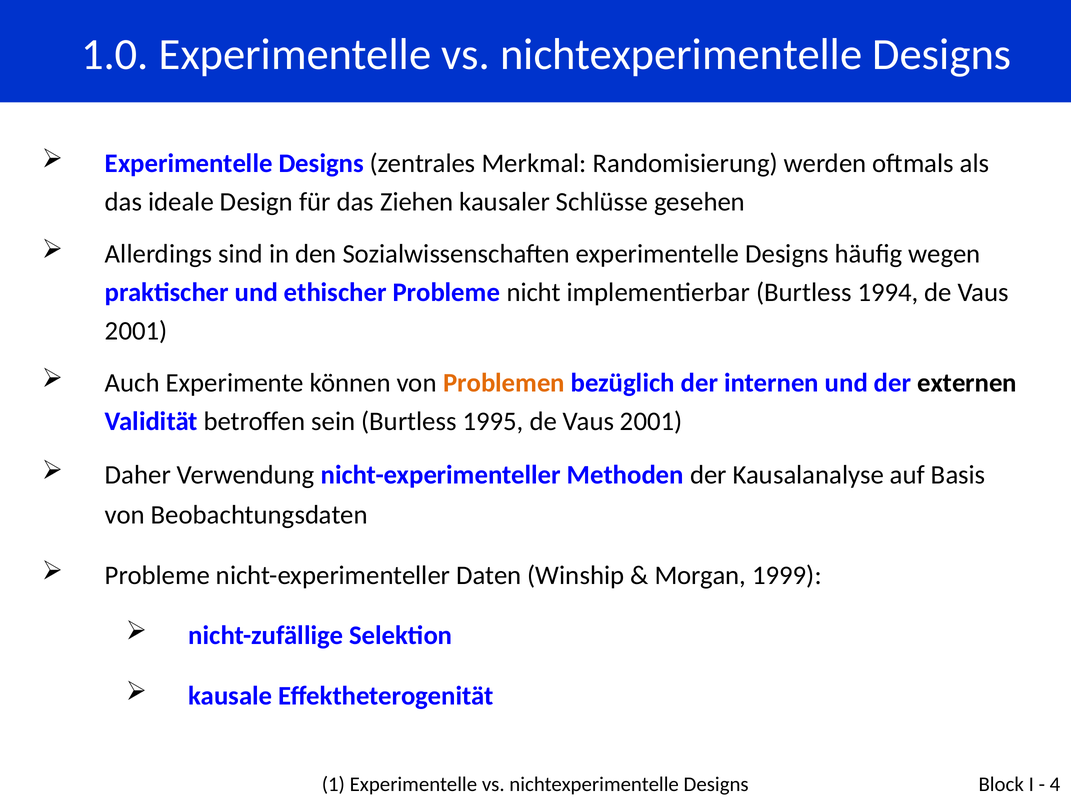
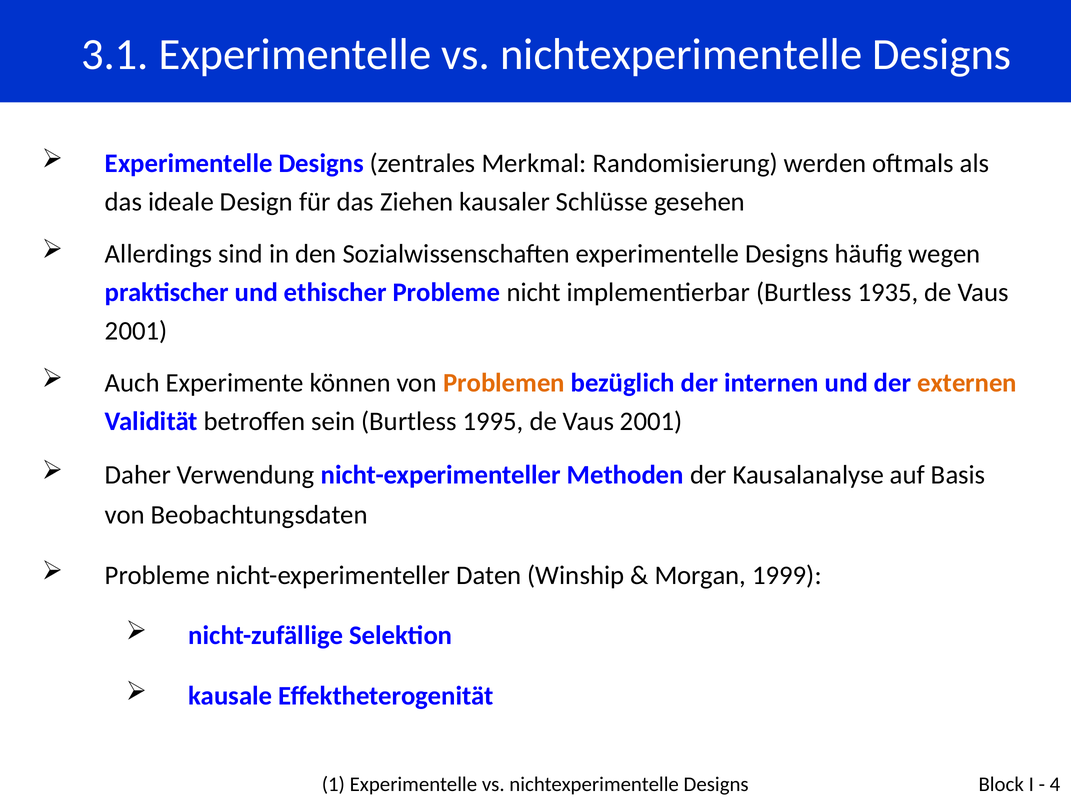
1.0: 1.0 -> 3.1 (115, 54)
1994: 1994 -> 1935 (888, 293)
externen colour: black -> orange (967, 383)
